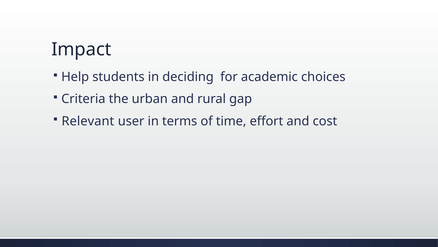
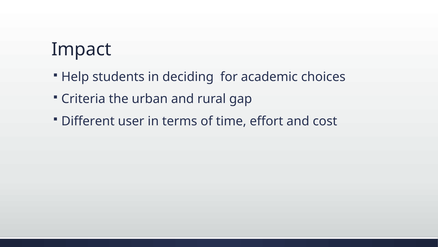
Relevant: Relevant -> Different (88, 121)
